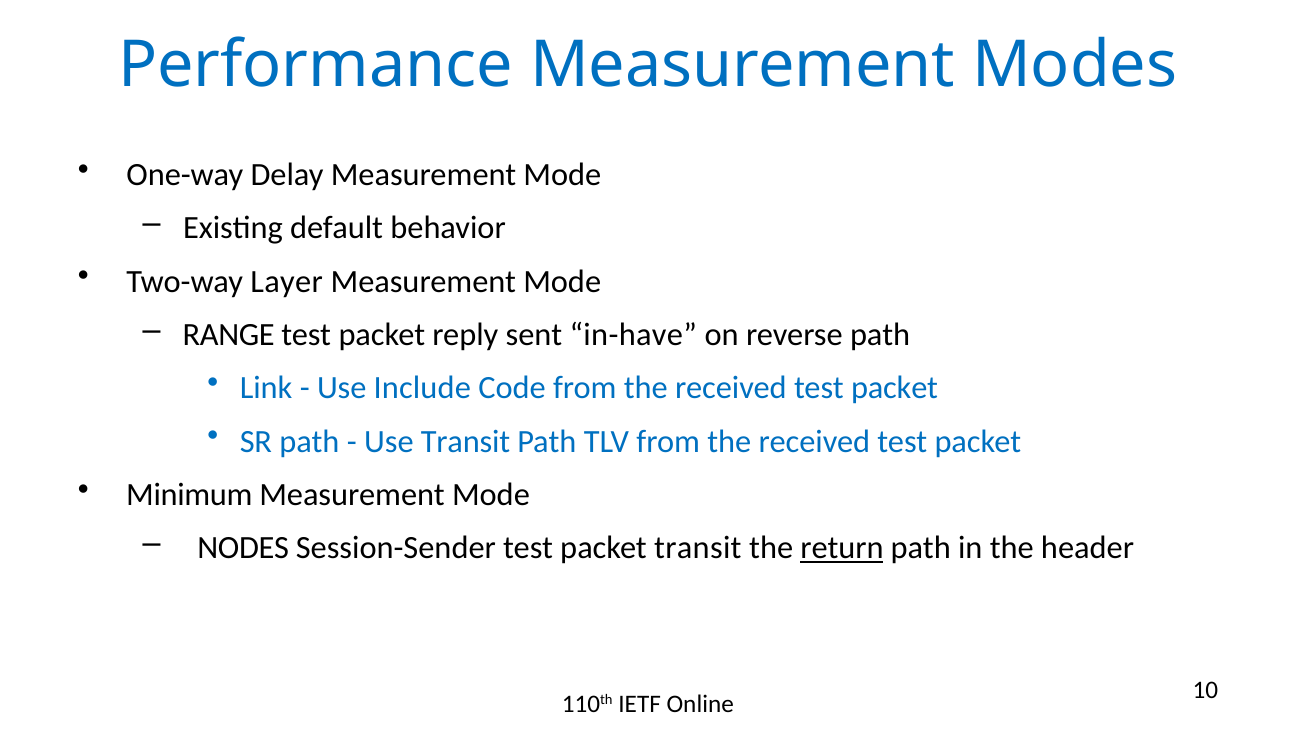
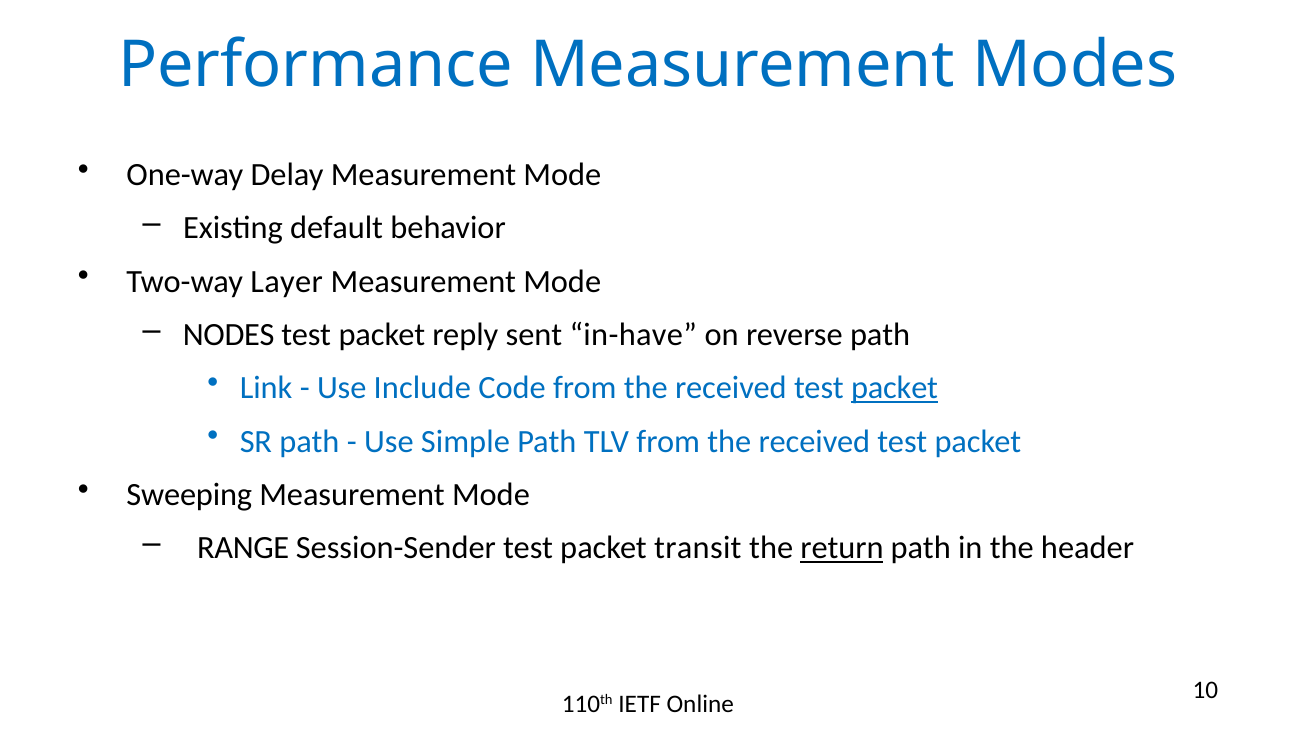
RANGE: RANGE -> NODES (229, 335)
packet underline: none -> present (895, 388)
Use Transit: Transit -> Simple (465, 442)
Minimum: Minimum -> Sweeping (189, 495)
NODES: NODES -> RANGE (243, 548)
